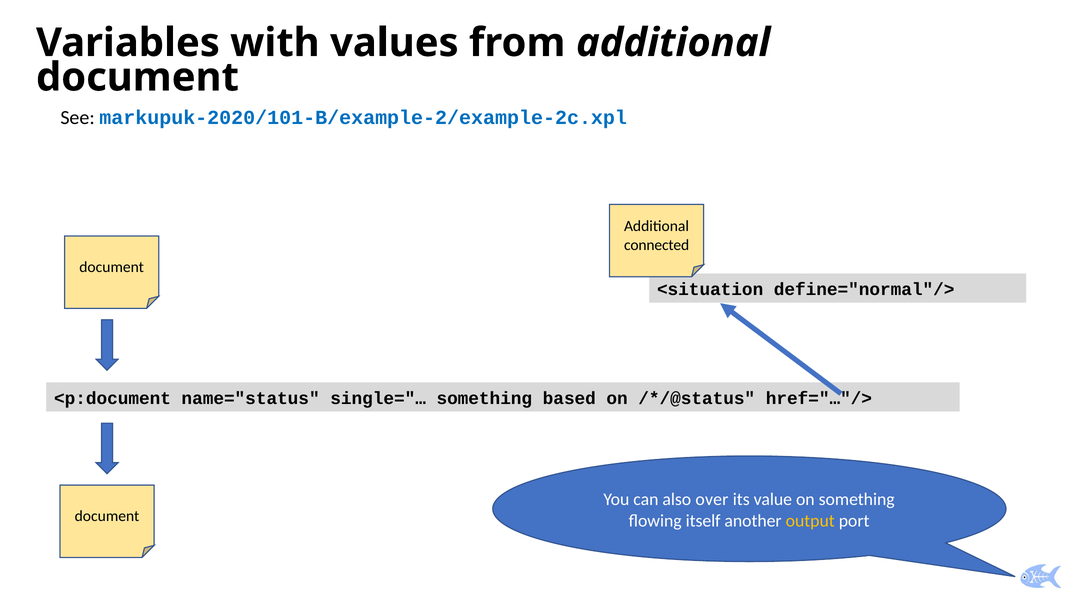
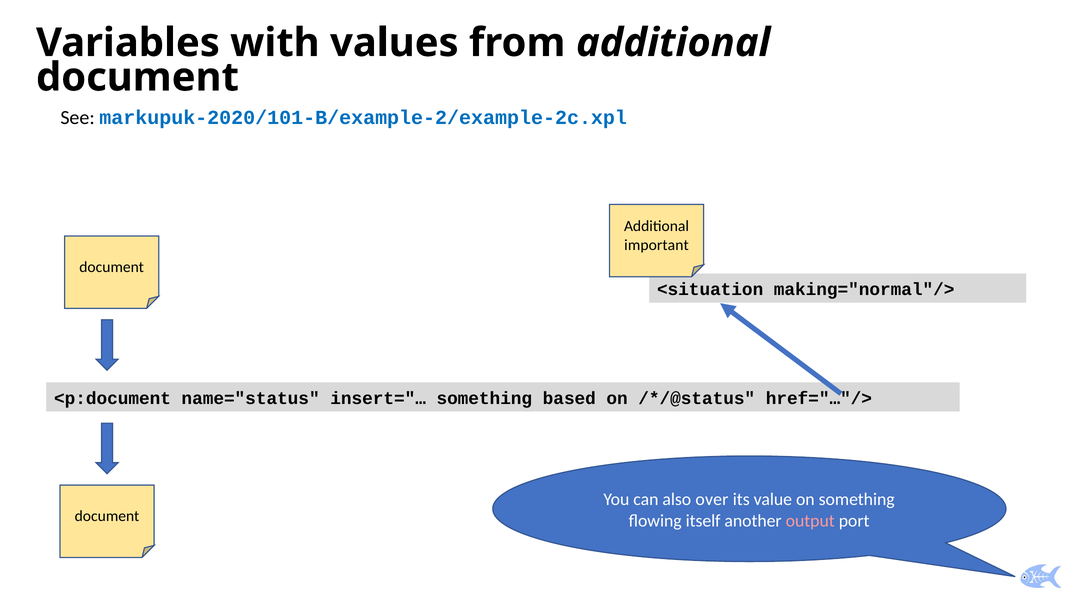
connected: connected -> important (656, 245)
define="normal"/>: define="normal"/> -> making="normal"/> (864, 290)
single="…: single="… -> insert="… (378, 399)
output colour: yellow -> pink (810, 521)
